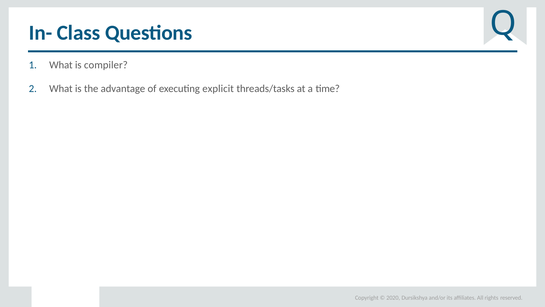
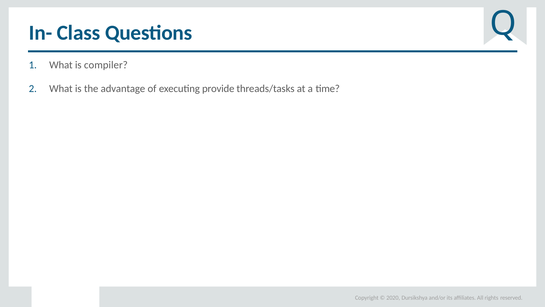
explicit: explicit -> provide (218, 89)
